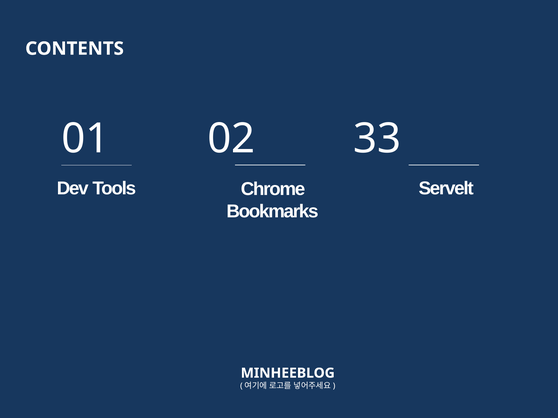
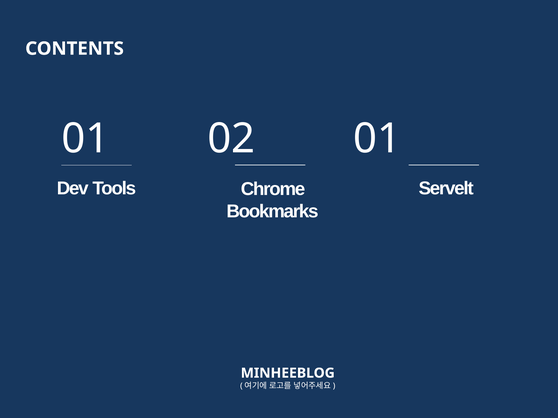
02 33: 33 -> 01 (377, 139)
